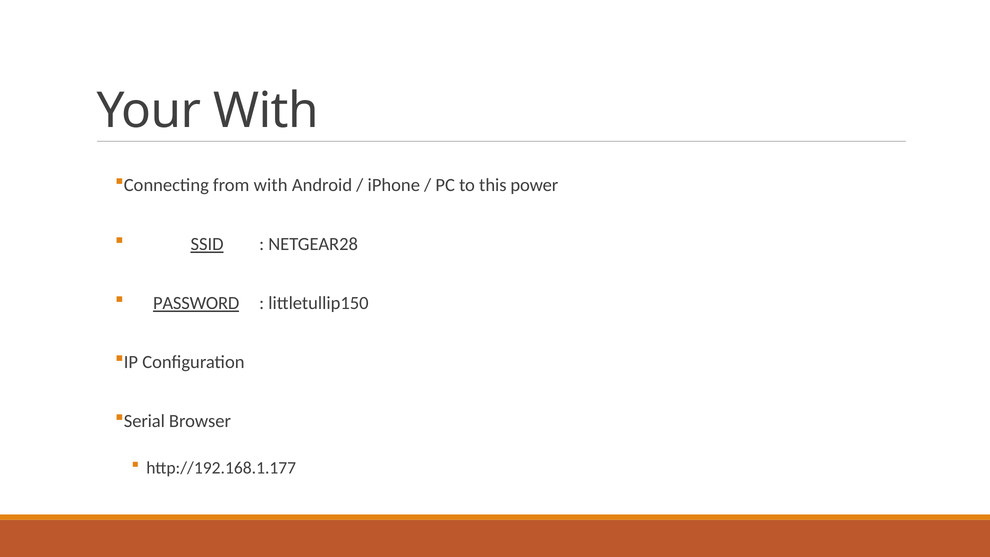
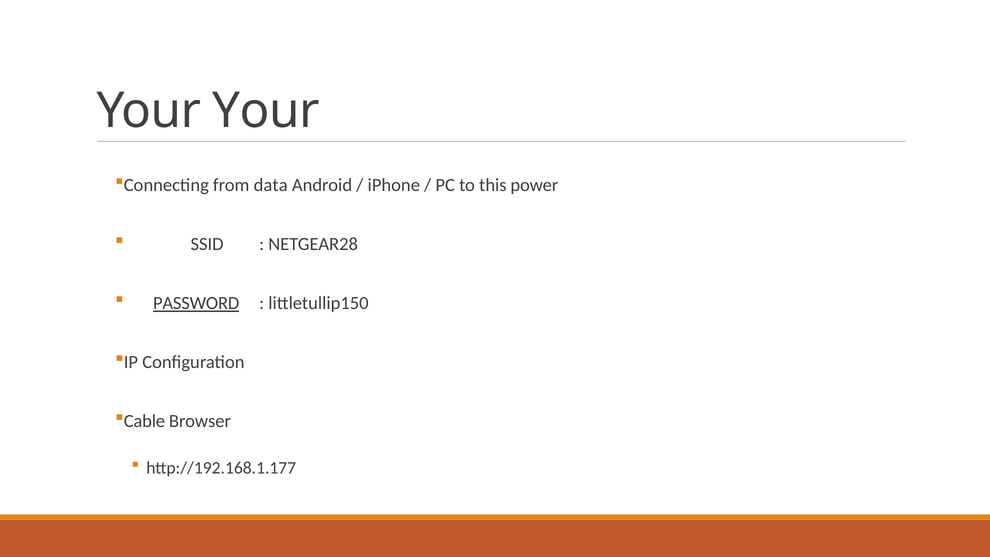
Your With: With -> Your (266, 111)
from with: with -> data (271, 185)
SSID underline: present -> none (207, 244)
Serial: Serial -> Cable (144, 421)
